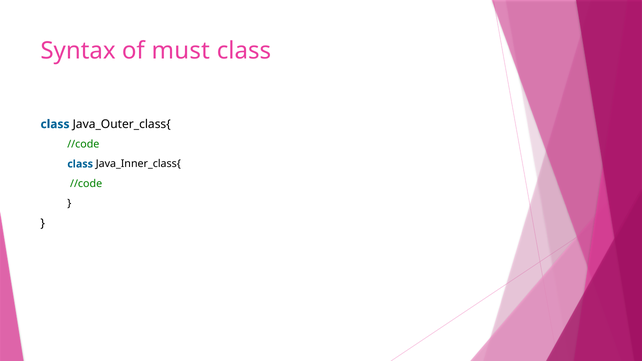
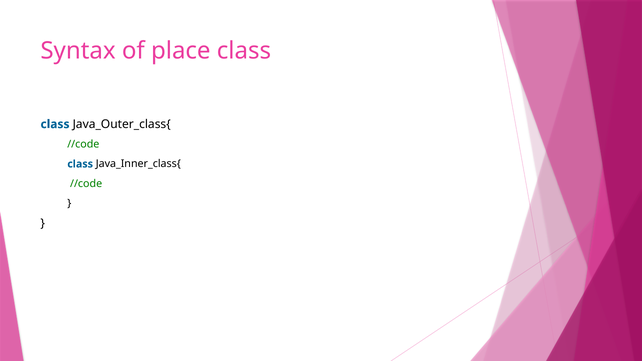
must: must -> place (181, 51)
